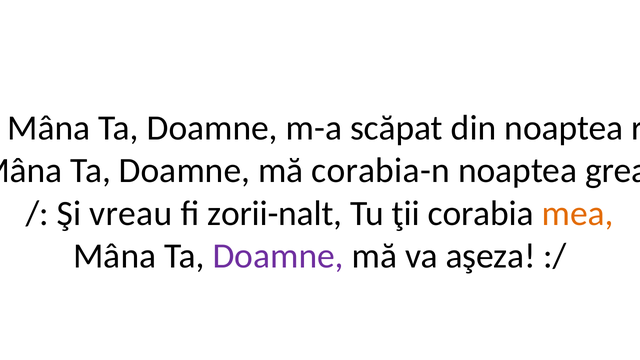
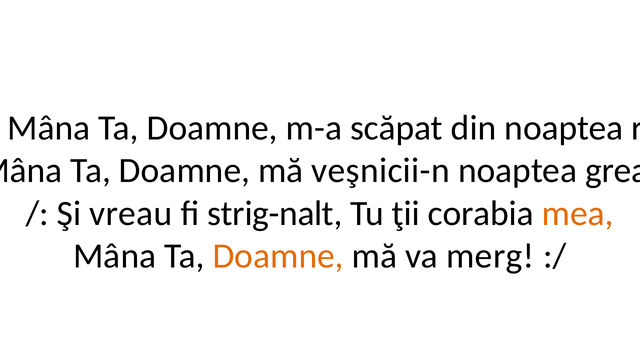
corabia-n: corabia-n -> veşnicii-n (381, 171)
zorii-nalt: zorii-nalt -> strig-nalt (275, 213)
Doamne colour: purple -> orange (278, 256)
aşeza: aşeza -> merg (490, 256)
